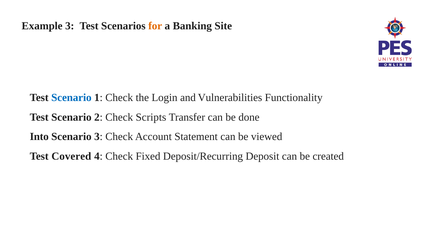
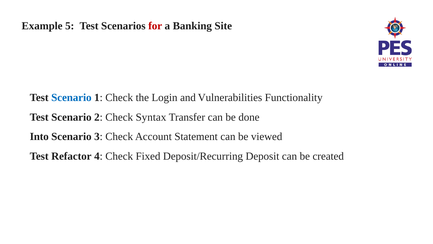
Example 3: 3 -> 5 (70, 26)
for colour: orange -> red (155, 26)
Scripts: Scripts -> Syntax (151, 117)
Covered: Covered -> Refactor (71, 156)
